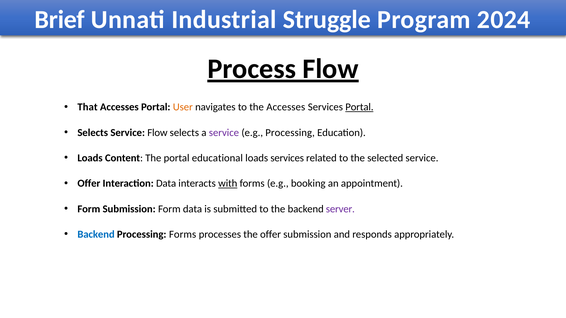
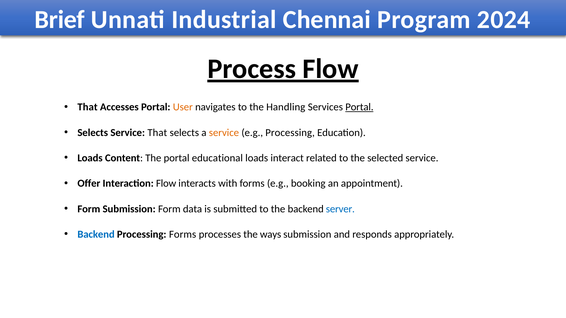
Struggle: Struggle -> Chennai (327, 19)
the Accesses: Accesses -> Handling (286, 107)
Service Flow: Flow -> That (157, 133)
service colour: purple -> orange (224, 133)
loads services: services -> interact (287, 158)
Interaction Data: Data -> Flow (166, 184)
with underline: present -> none (228, 184)
server colour: purple -> blue (340, 209)
the offer: offer -> ways (271, 235)
